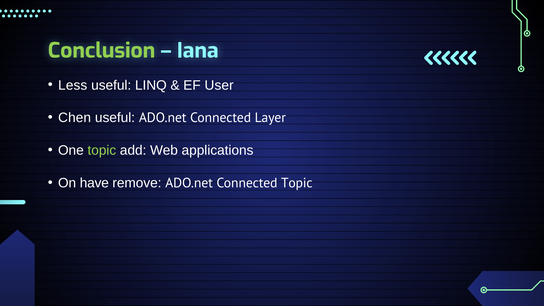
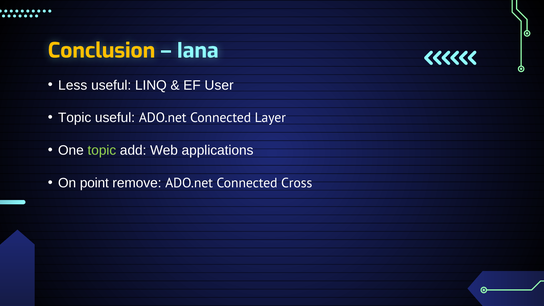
Conclusion colour: light green -> yellow (102, 51)
Chen: Chen -> Topic (75, 118)
have: have -> point (94, 183)
Connected Topic: Topic -> Cross (297, 183)
